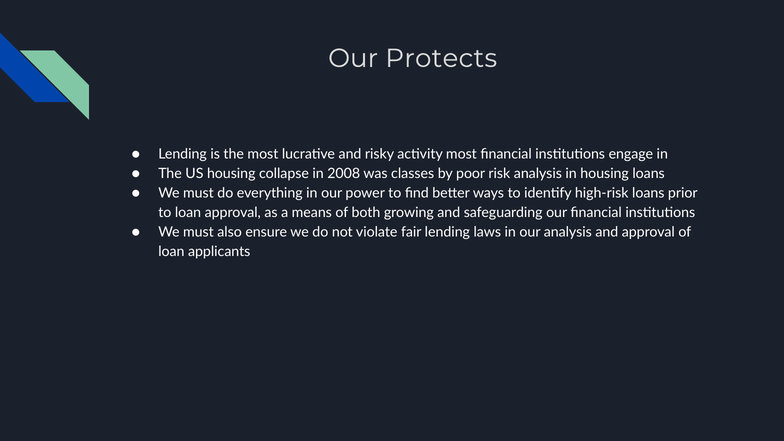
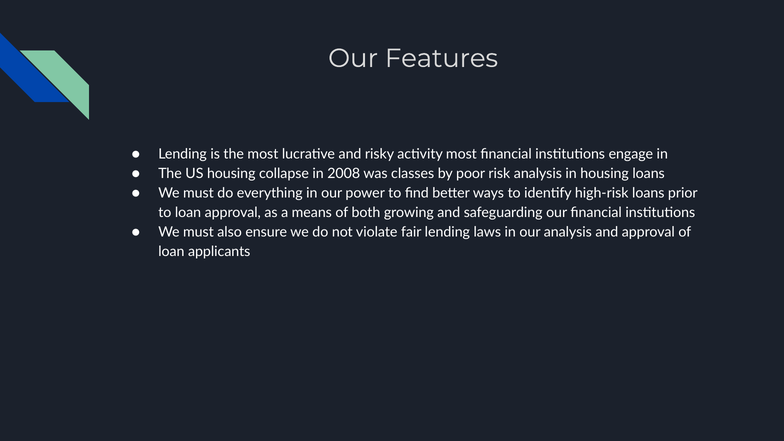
Protects: Protects -> Features (441, 58)
